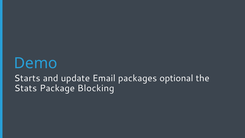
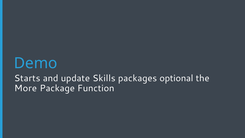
Email: Email -> Skills (104, 78)
Stats: Stats -> More (26, 88)
Blocking: Blocking -> Function (96, 88)
